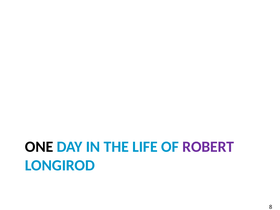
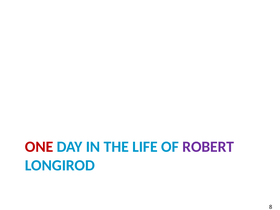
ONE colour: black -> red (39, 147)
